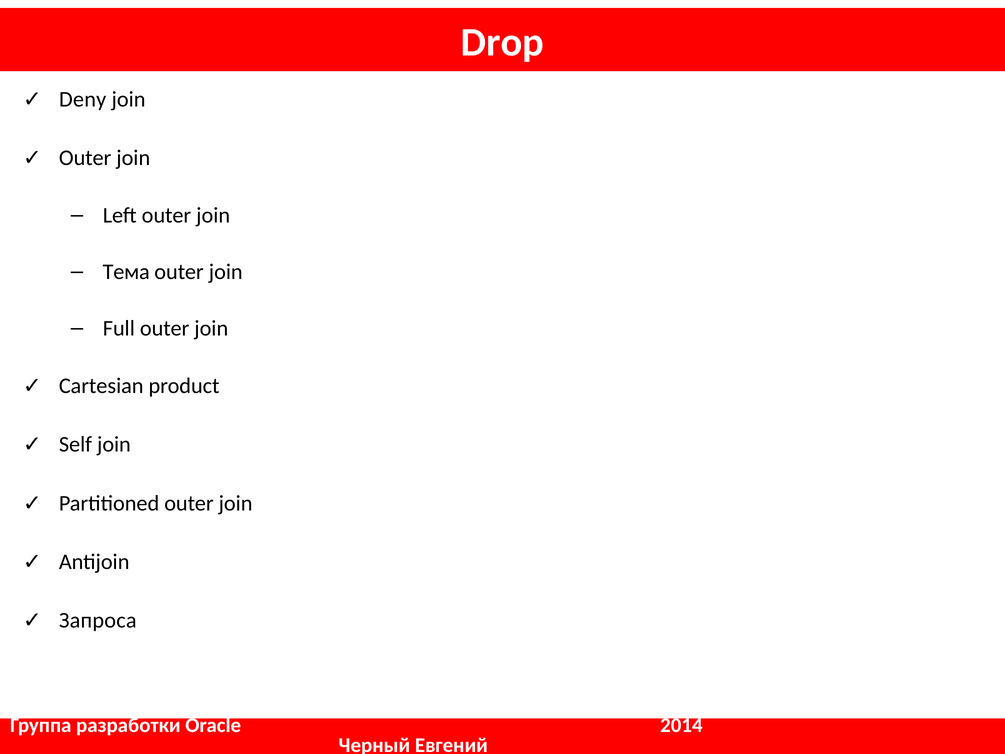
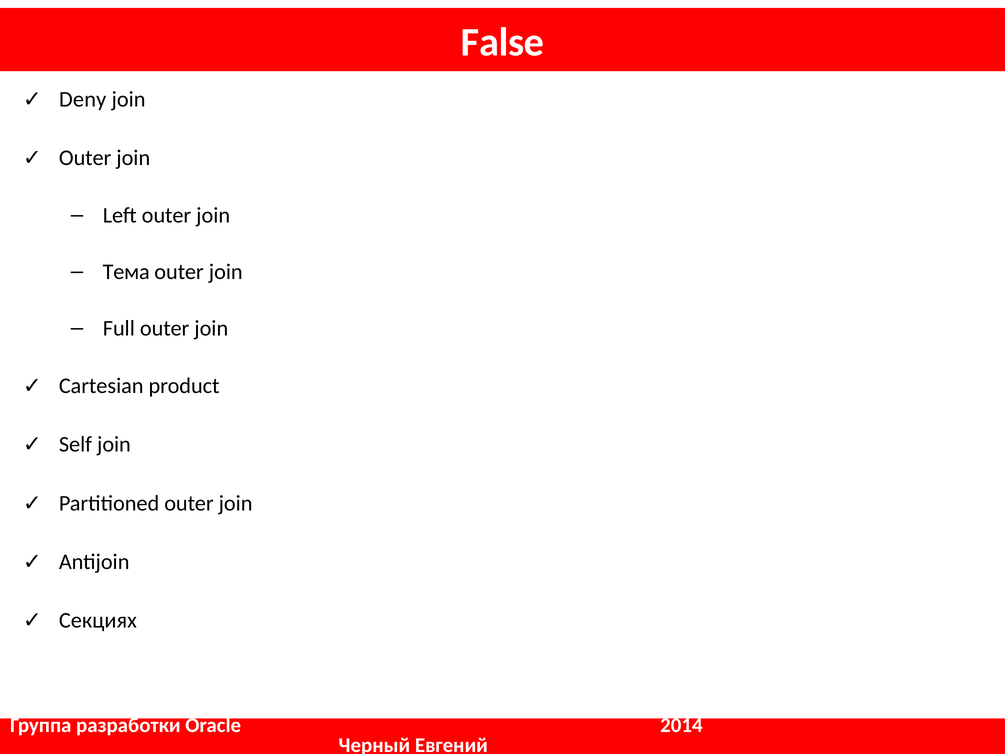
Drop: Drop -> False (503, 42)
Запроса: Запроса -> Секциях (98, 620)
